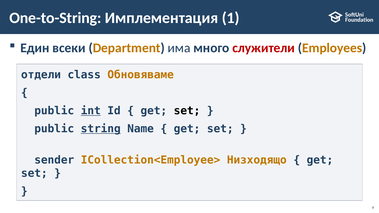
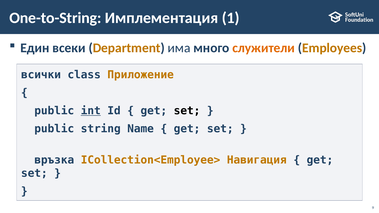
служители colour: red -> orange (264, 48)
отдели: отдели -> всички (41, 75)
Обновяваме: Обновяваме -> Приложение (141, 75)
string underline: present -> none (101, 129)
sender: sender -> връзка (54, 160)
Низходящо: Низходящо -> Навигация (257, 160)
